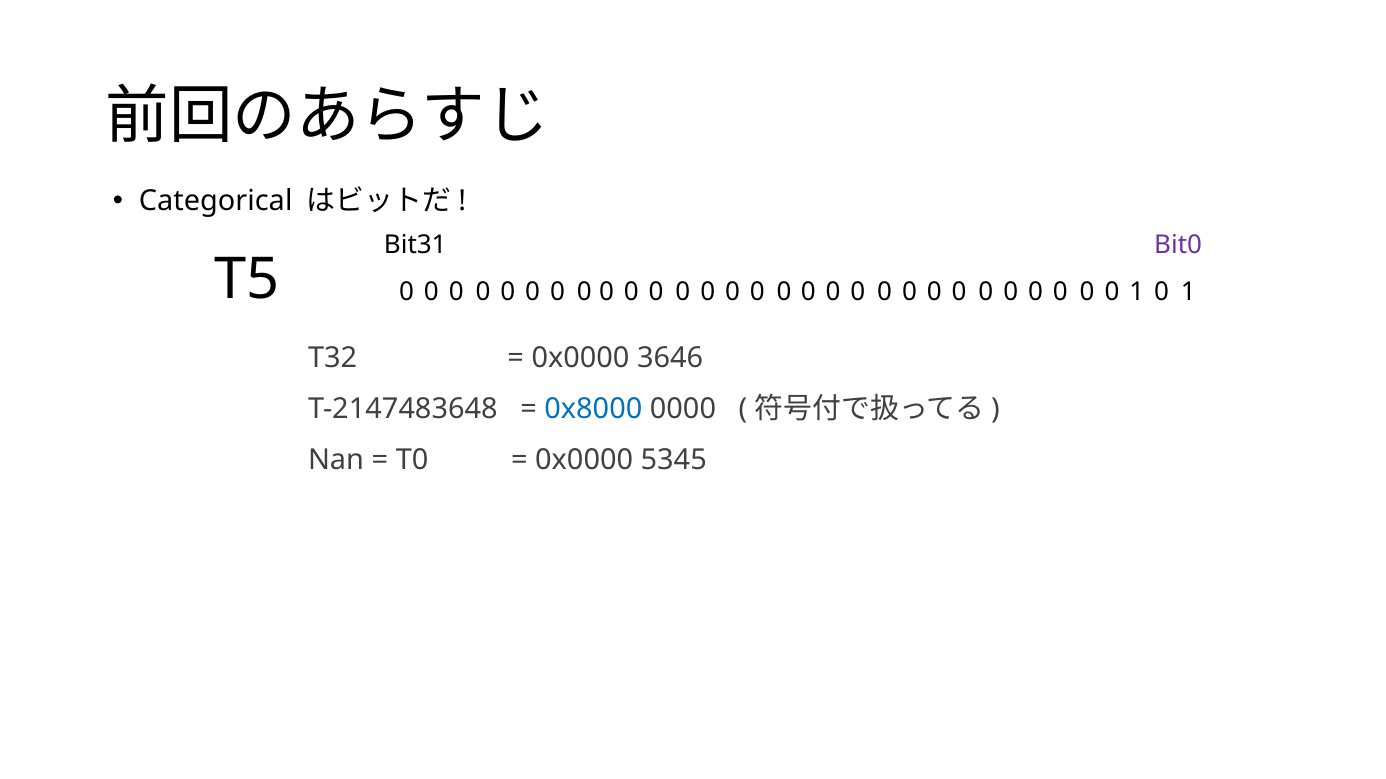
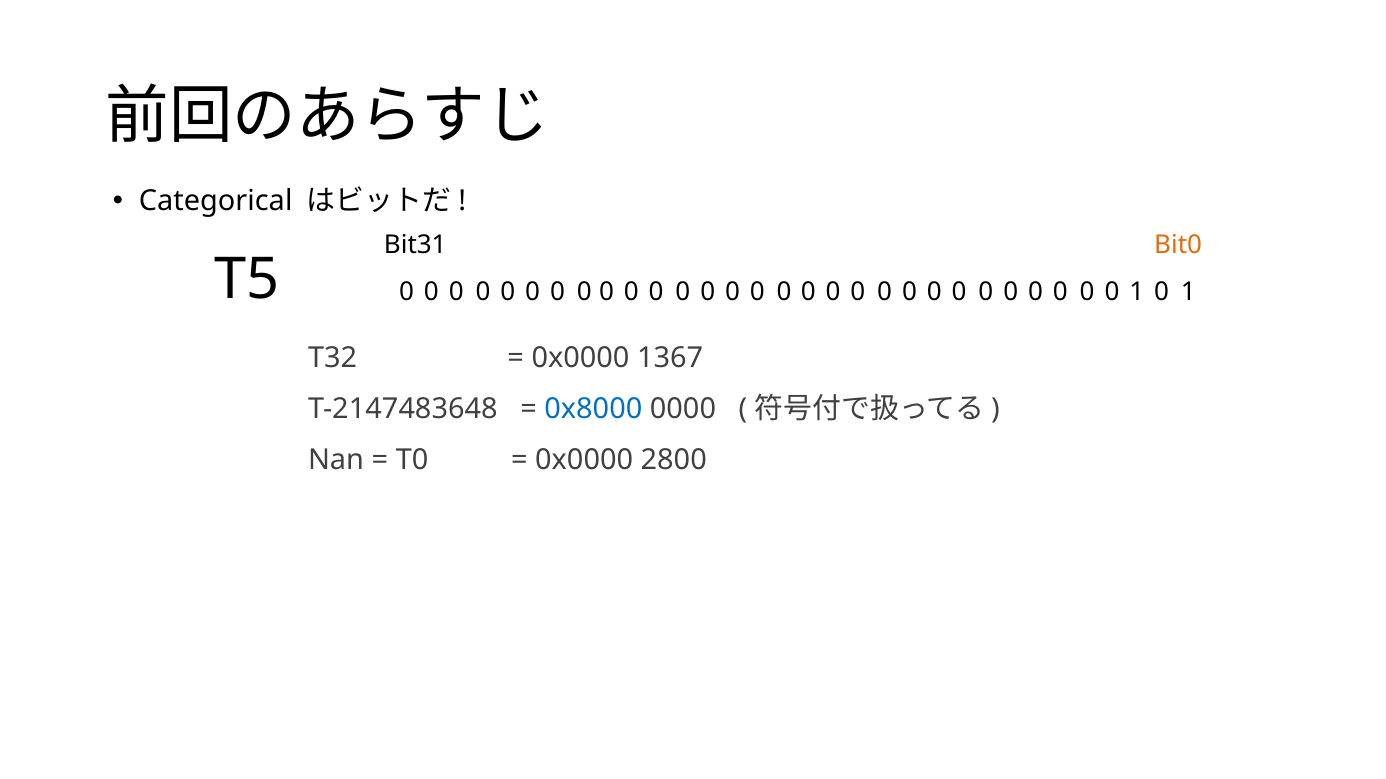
Bit0 colour: purple -> orange (1178, 245)
3646: 3646 -> 1367 (670, 358)
5345: 5345 -> 2800 (674, 461)
